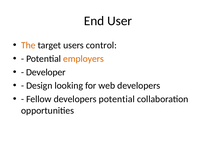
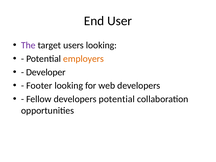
The colour: orange -> purple (28, 45)
users control: control -> looking (101, 45)
Design: Design -> Footer (39, 86)
